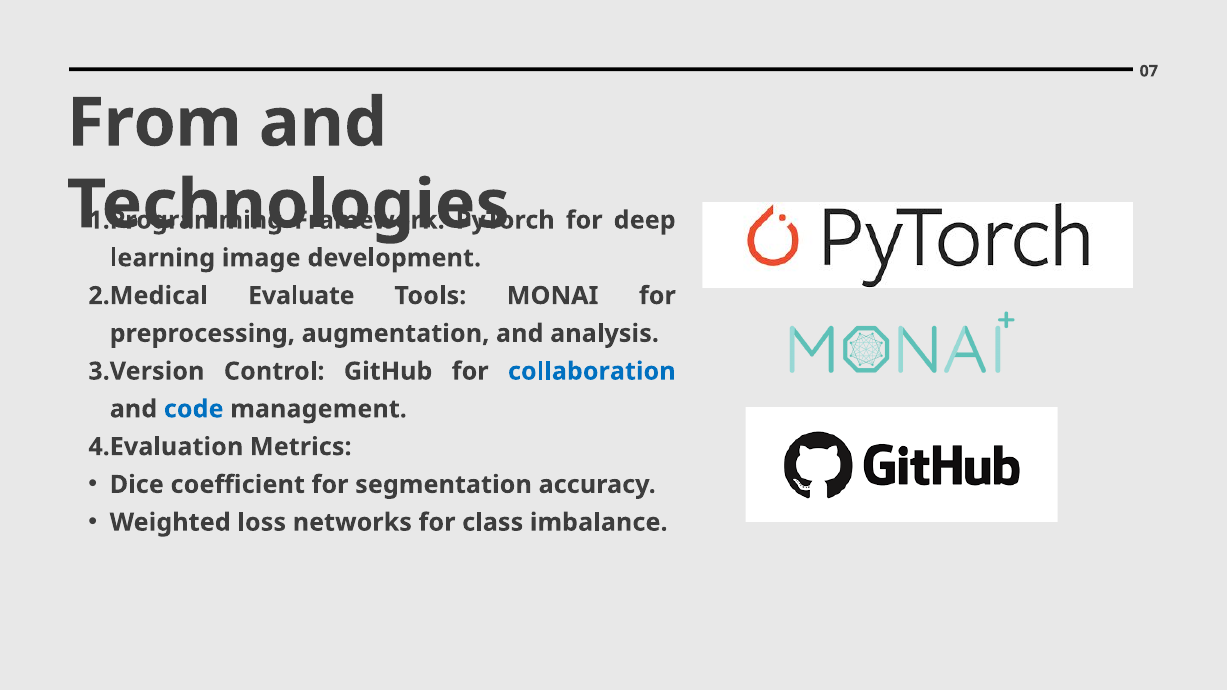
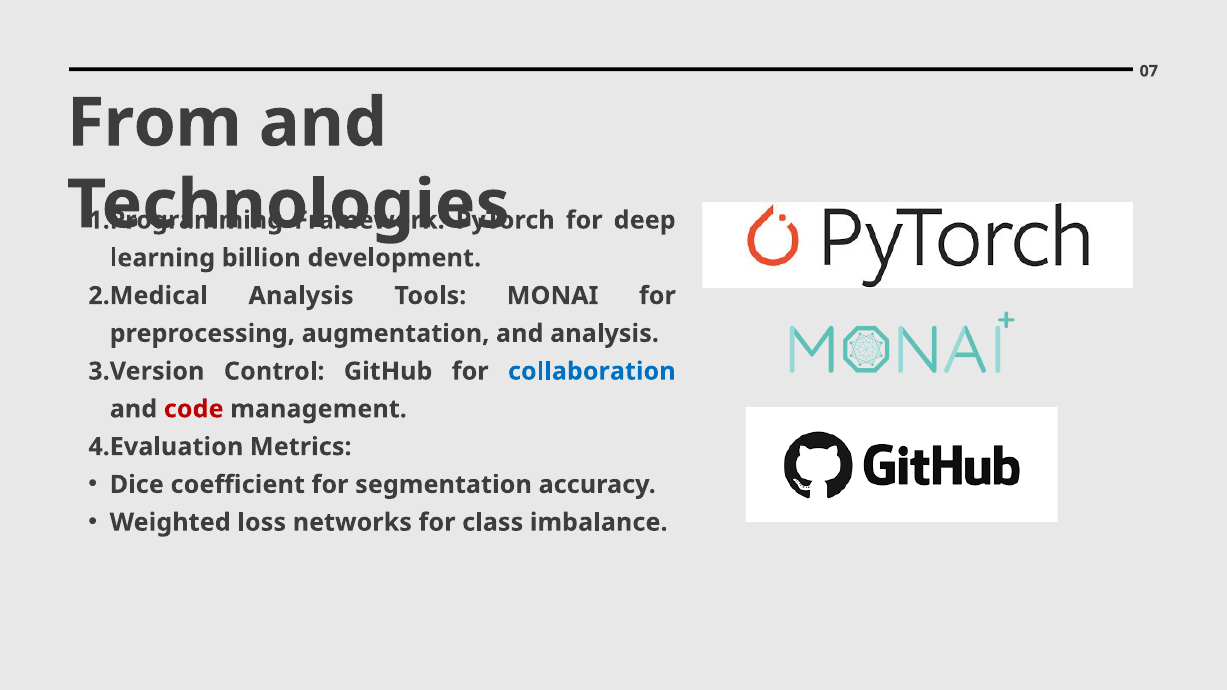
image: image -> billion (261, 258)
Evaluate: Evaluate -> Analysis (301, 296)
code colour: blue -> red (194, 409)
